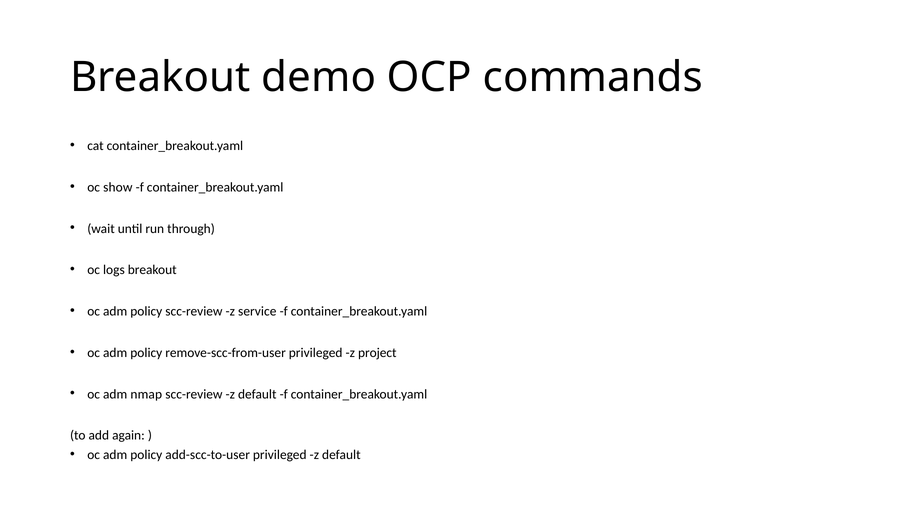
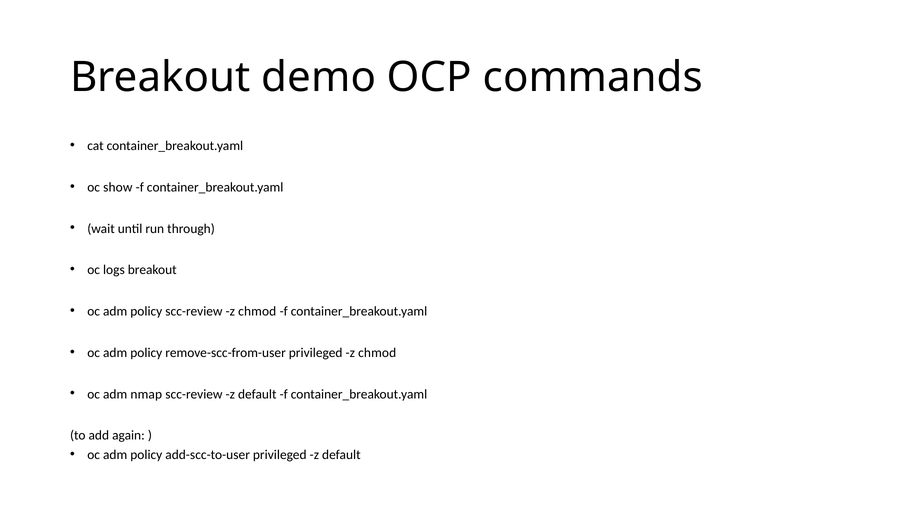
scc-review z service: service -> chmod (257, 311)
privileged z project: project -> chmod (377, 353)
